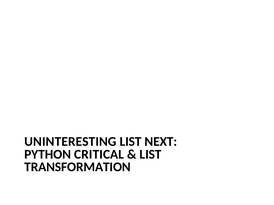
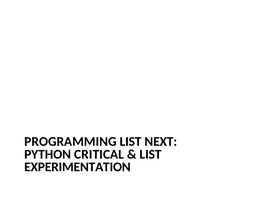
UNINTERESTING: UNINTERESTING -> PROGRAMMING (70, 142)
TRANSFORMATION: TRANSFORMATION -> EXPERIMENTATION (78, 167)
